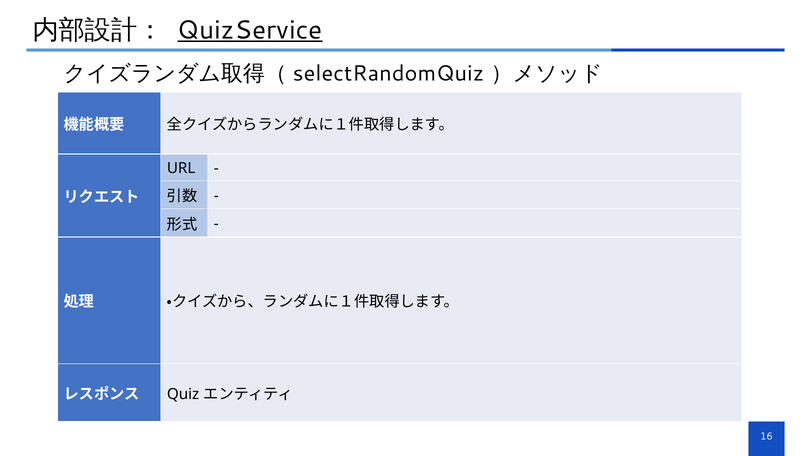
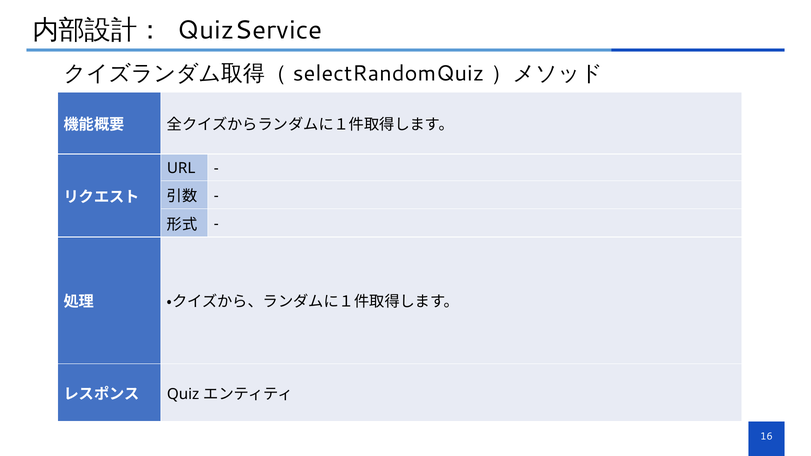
QuizService underline: present -> none (250, 30)
